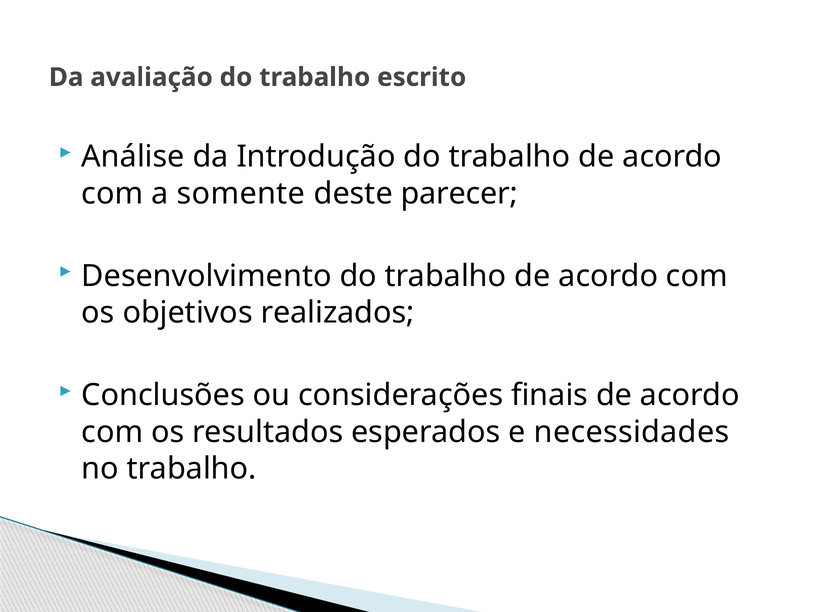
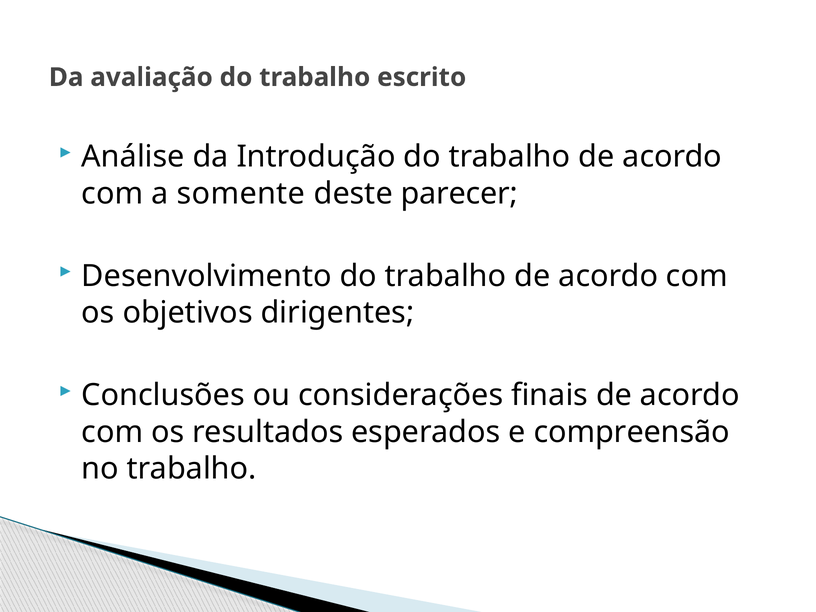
realizados: realizados -> dirigentes (337, 313)
necessidades: necessidades -> compreensão (632, 432)
